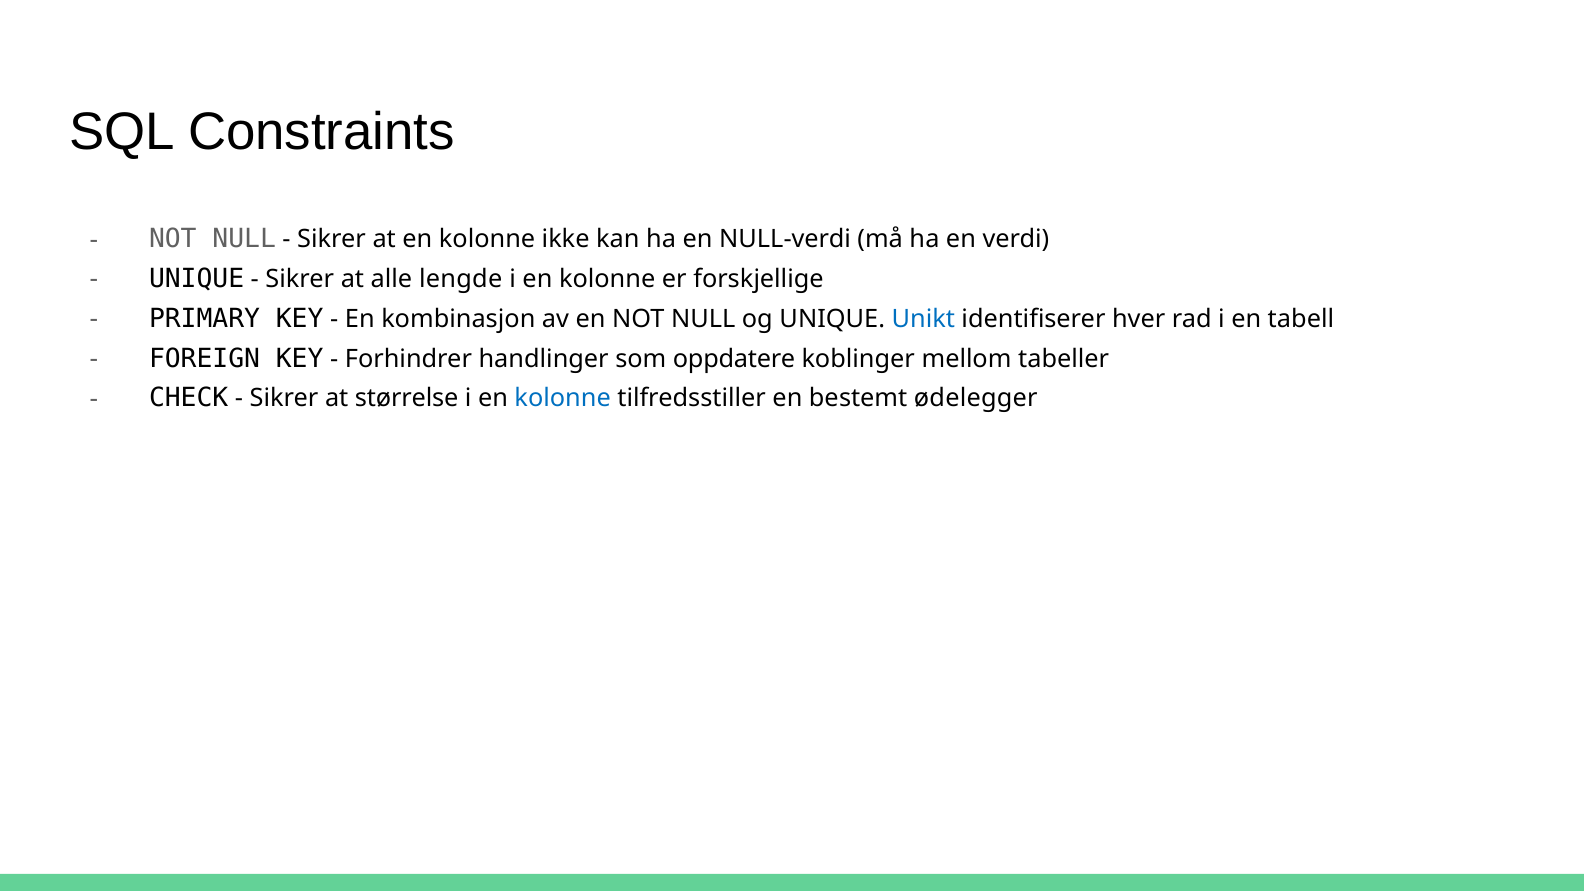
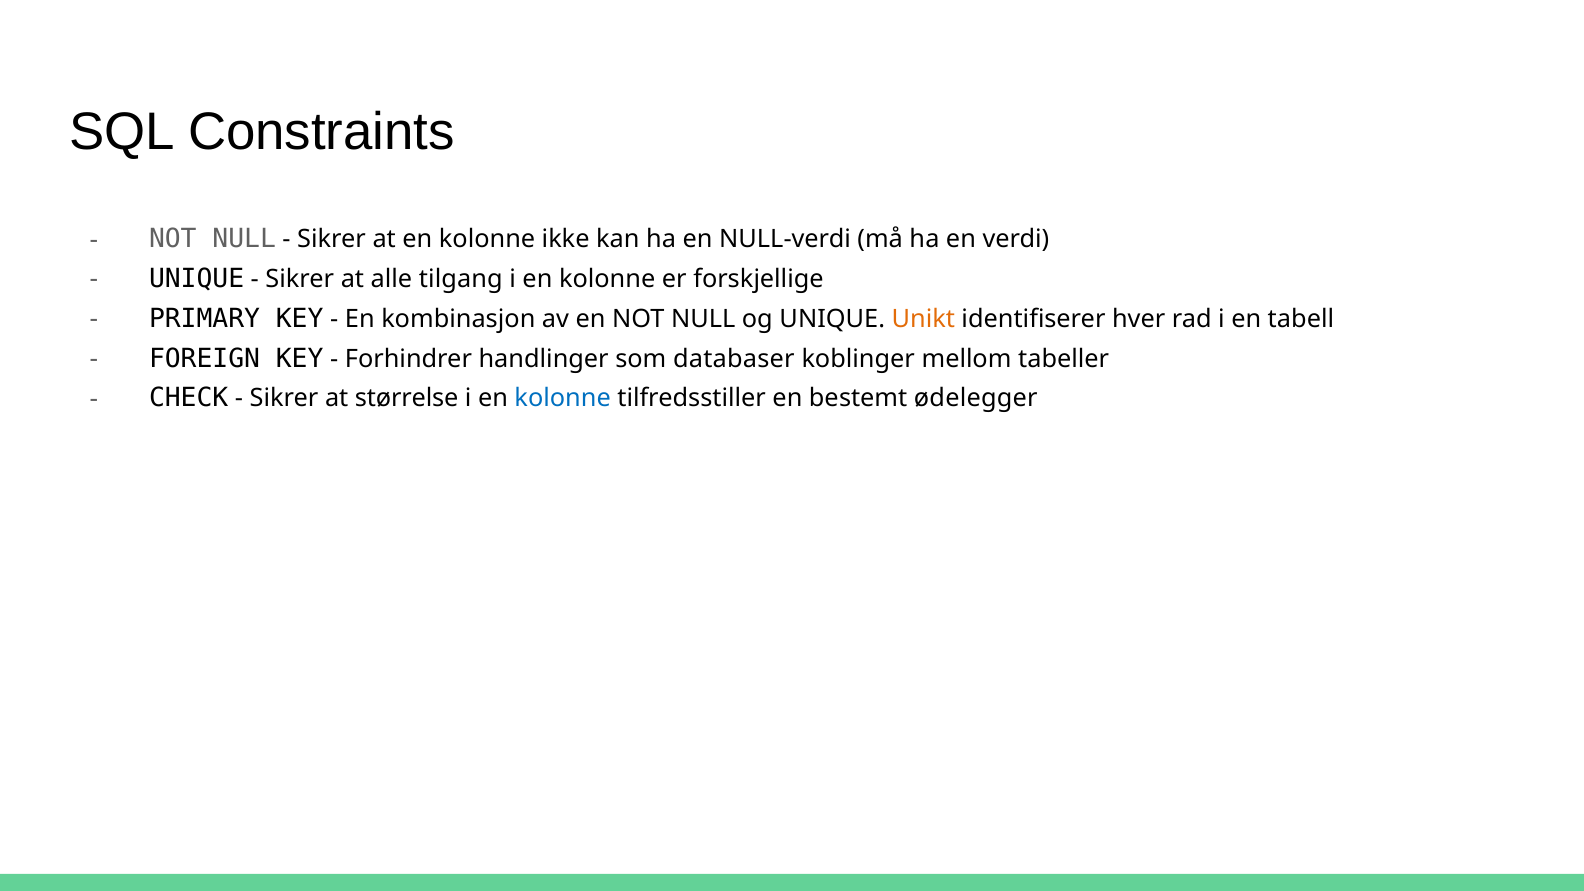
lengde: lengde -> tilgang (461, 279)
Unikt colour: blue -> orange (923, 319)
oppdatere: oppdatere -> databaser (734, 359)
